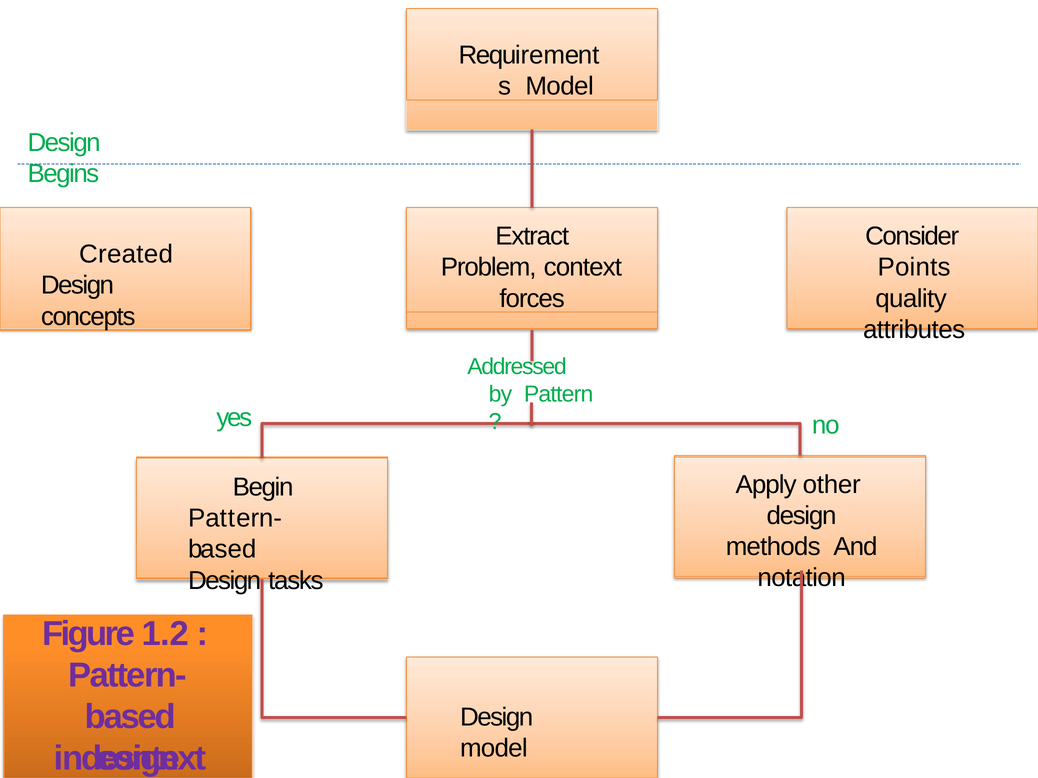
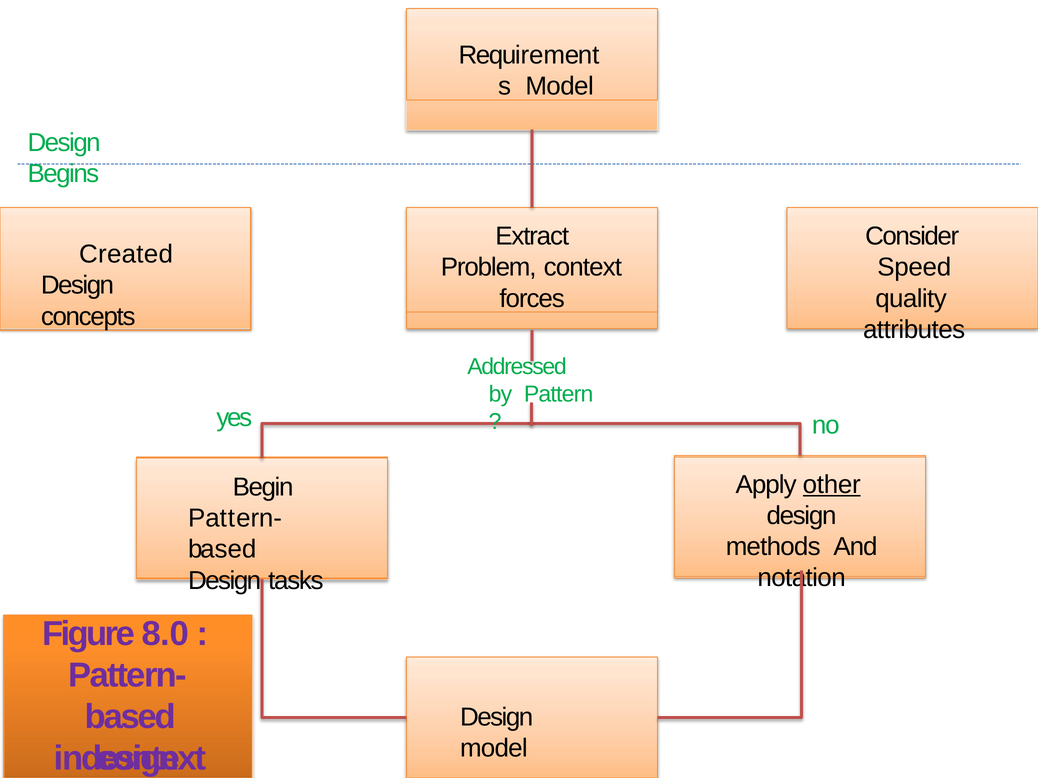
Points: Points -> Speed (914, 268)
other underline: none -> present (832, 485)
1.2: 1.2 -> 8.0 (165, 634)
